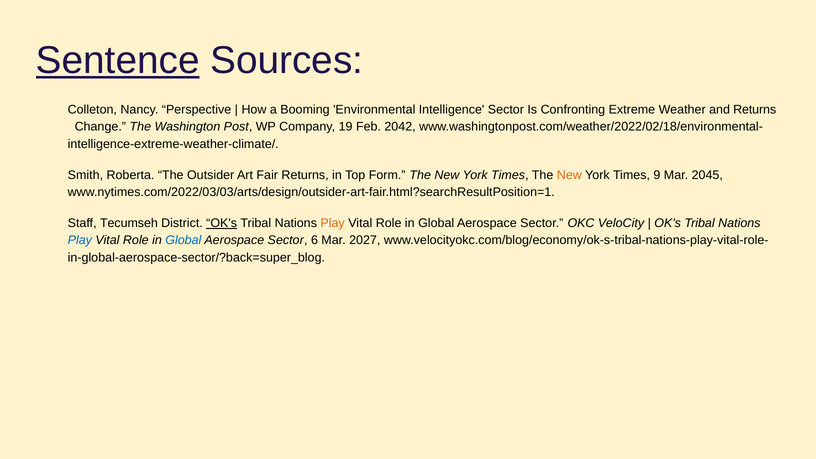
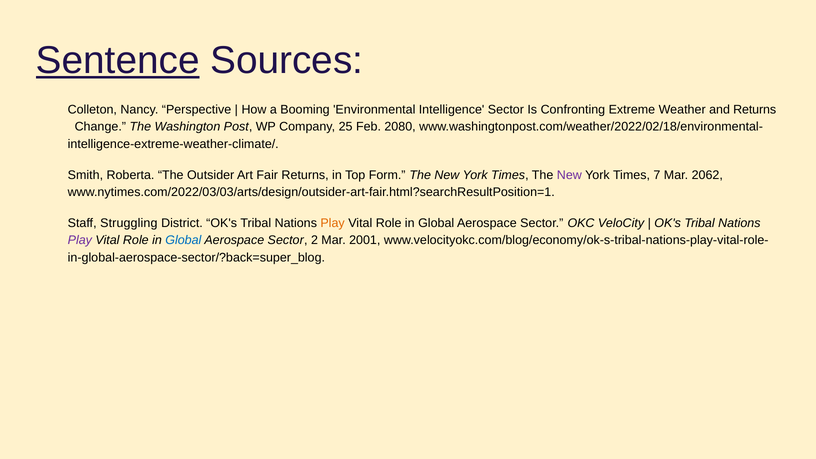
19: 19 -> 25 (346, 127)
2042: 2042 -> 2080 (400, 127)
New colour: orange -> purple (569, 175)
9: 9 -> 7 (657, 175)
2045: 2045 -> 2062 (707, 175)
Tecumseh: Tecumseh -> Struggling (129, 223)
OK's underline: present -> none (222, 223)
Play colour: blue -> purple (80, 240)
6: 6 -> 2 (314, 240)
2027: 2027 -> 2001 (365, 240)
